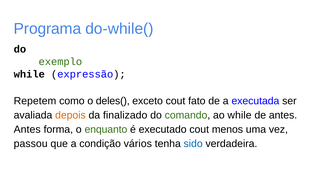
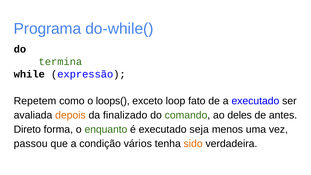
exemplo: exemplo -> termina (60, 62)
deles(: deles( -> loops( (113, 101)
exceto cout: cout -> loop (176, 101)
a executada: executada -> executado (255, 101)
ao while: while -> deles (240, 115)
Antes: Antes -> Direto (27, 129)
executado cout: cout -> seja (199, 129)
sido colour: blue -> orange (193, 144)
